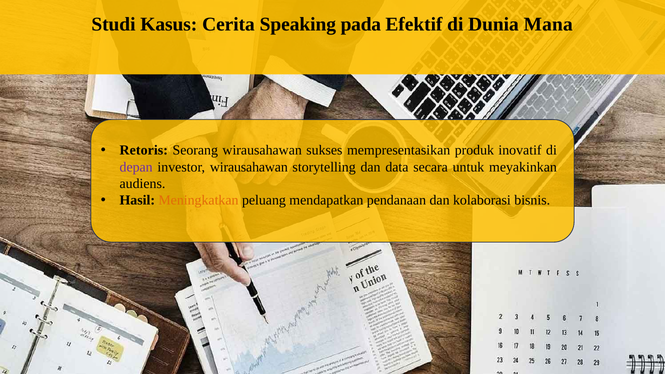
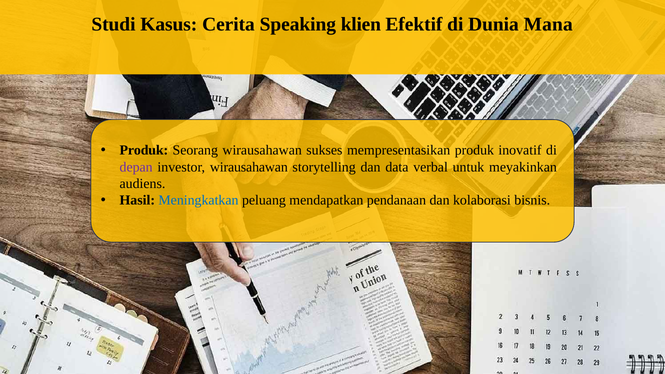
pada: pada -> klien (361, 25)
Retoris: Retoris -> Produk (144, 150)
secara: secara -> verbal (431, 167)
Meningkatkan colour: orange -> blue (198, 200)
